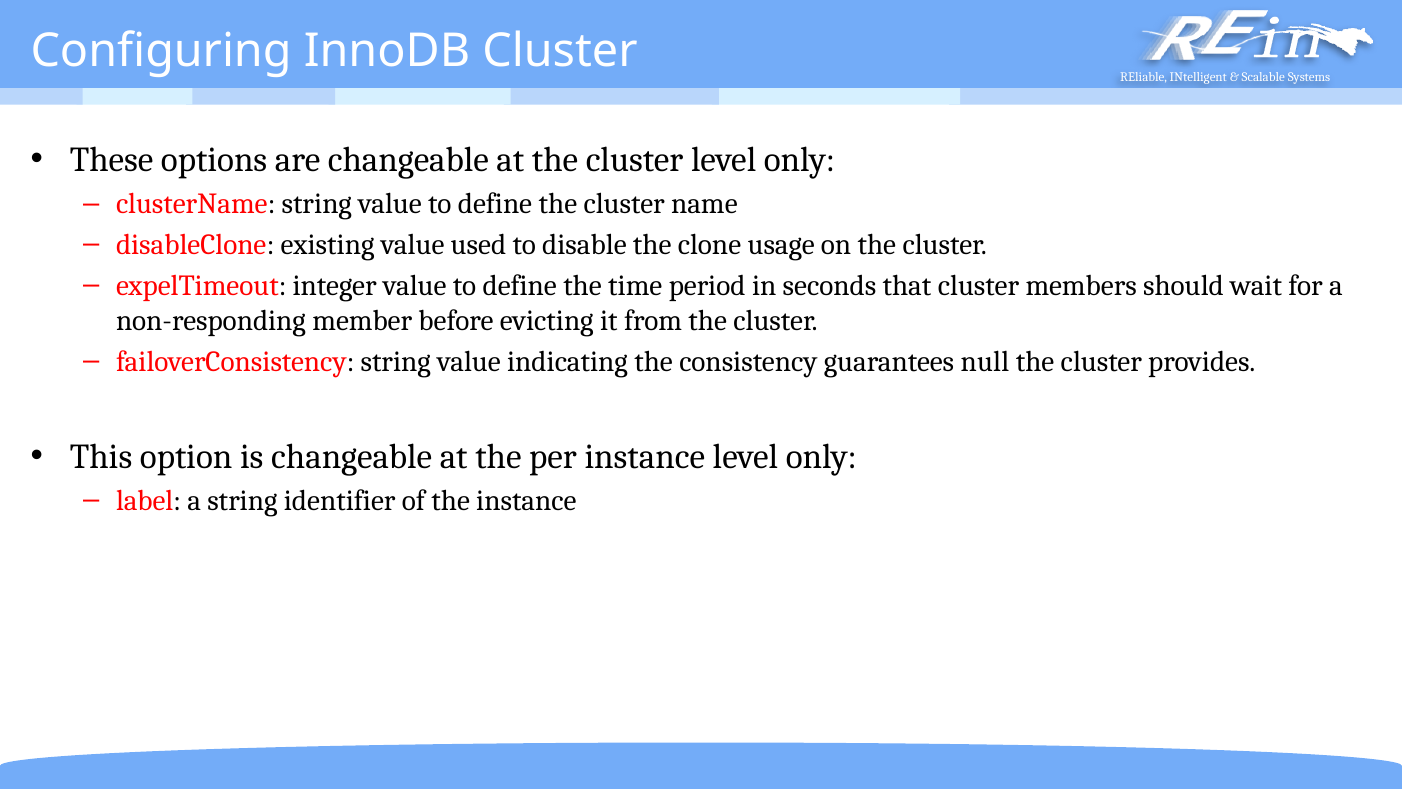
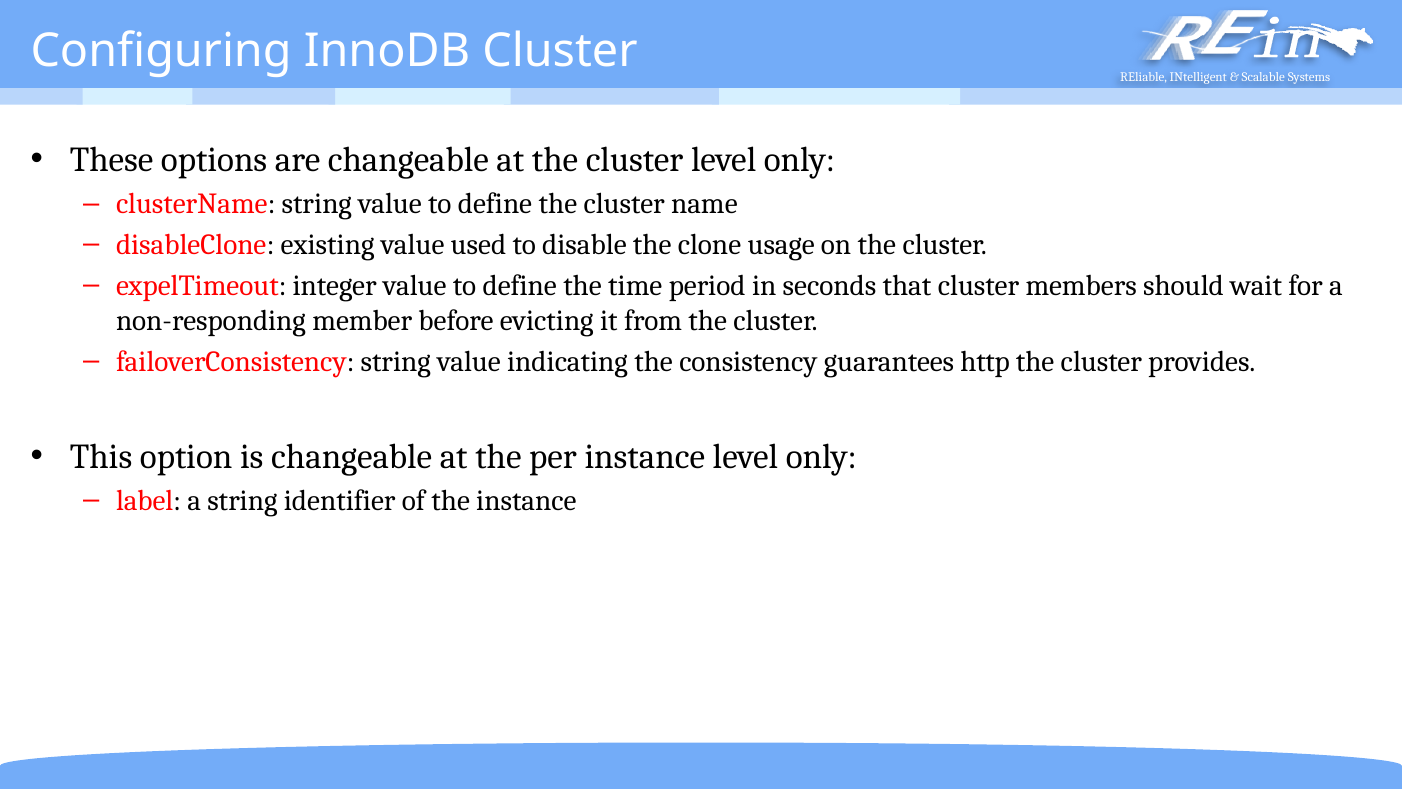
null: null -> http (985, 362)
